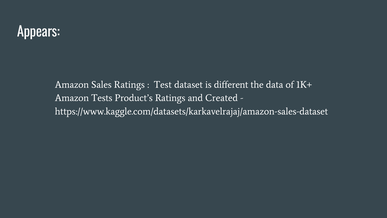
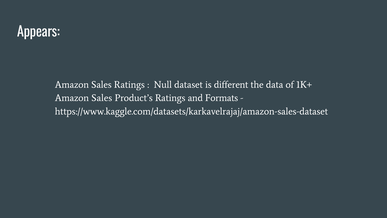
Test: Test -> Null (163, 84)
Tests: Tests -> Sales (102, 98)
Created: Created -> Formats (222, 98)
